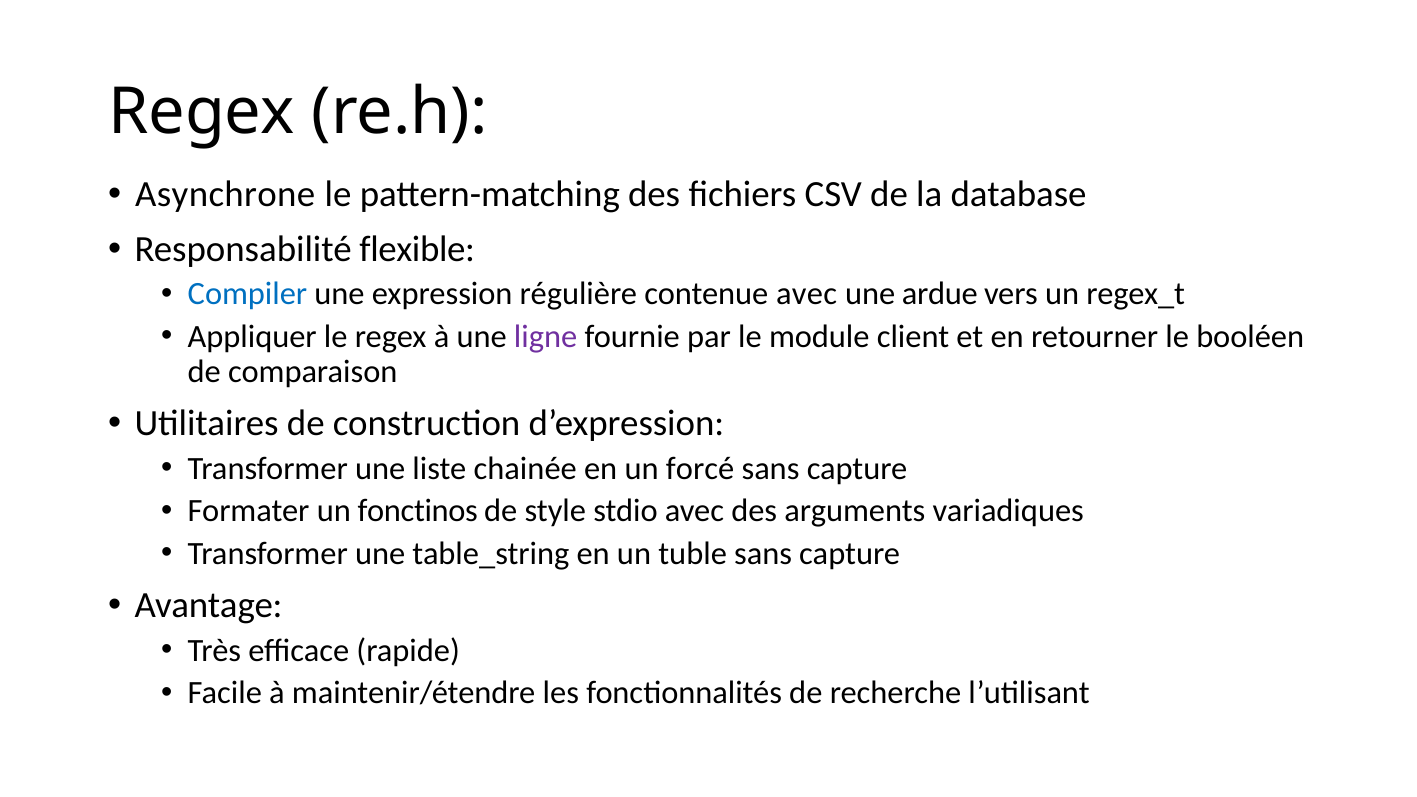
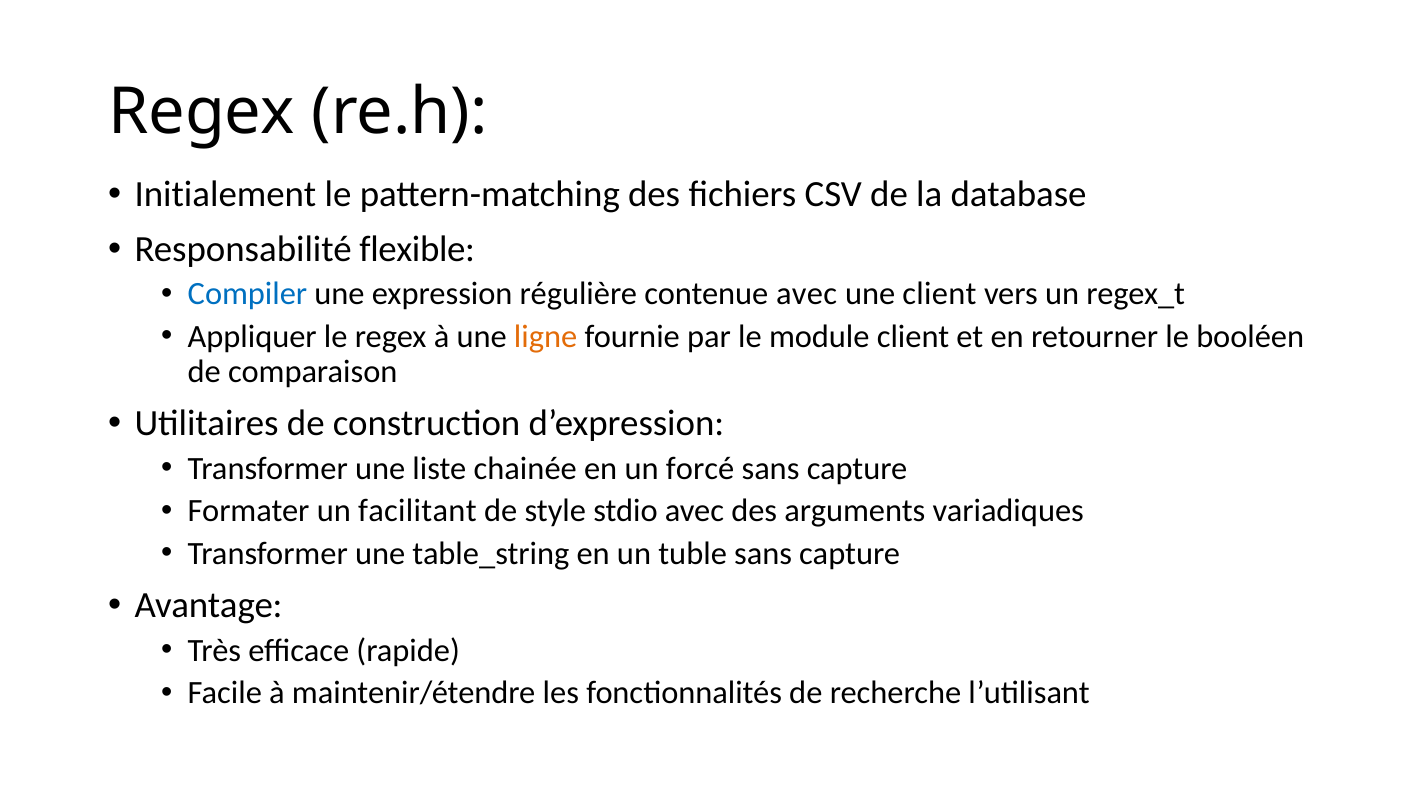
Asynchrone: Asynchrone -> Initialement (225, 195)
une ardue: ardue -> client (939, 294)
ligne colour: purple -> orange (546, 337)
fonctinos: fonctinos -> facilitant (417, 511)
